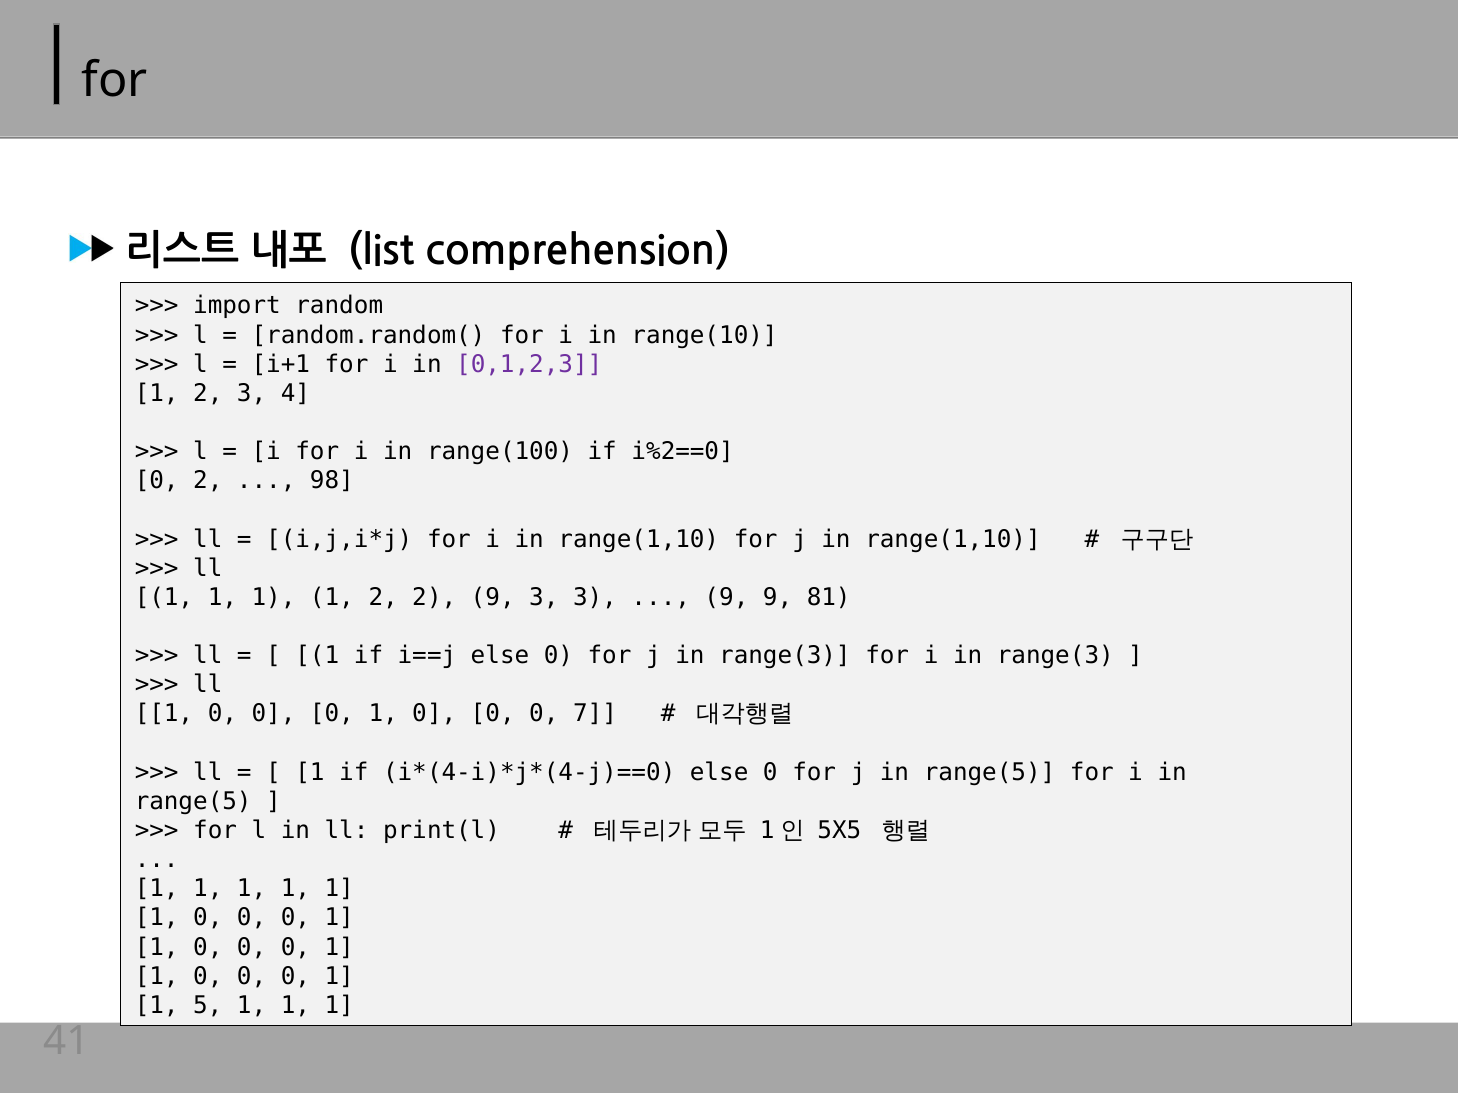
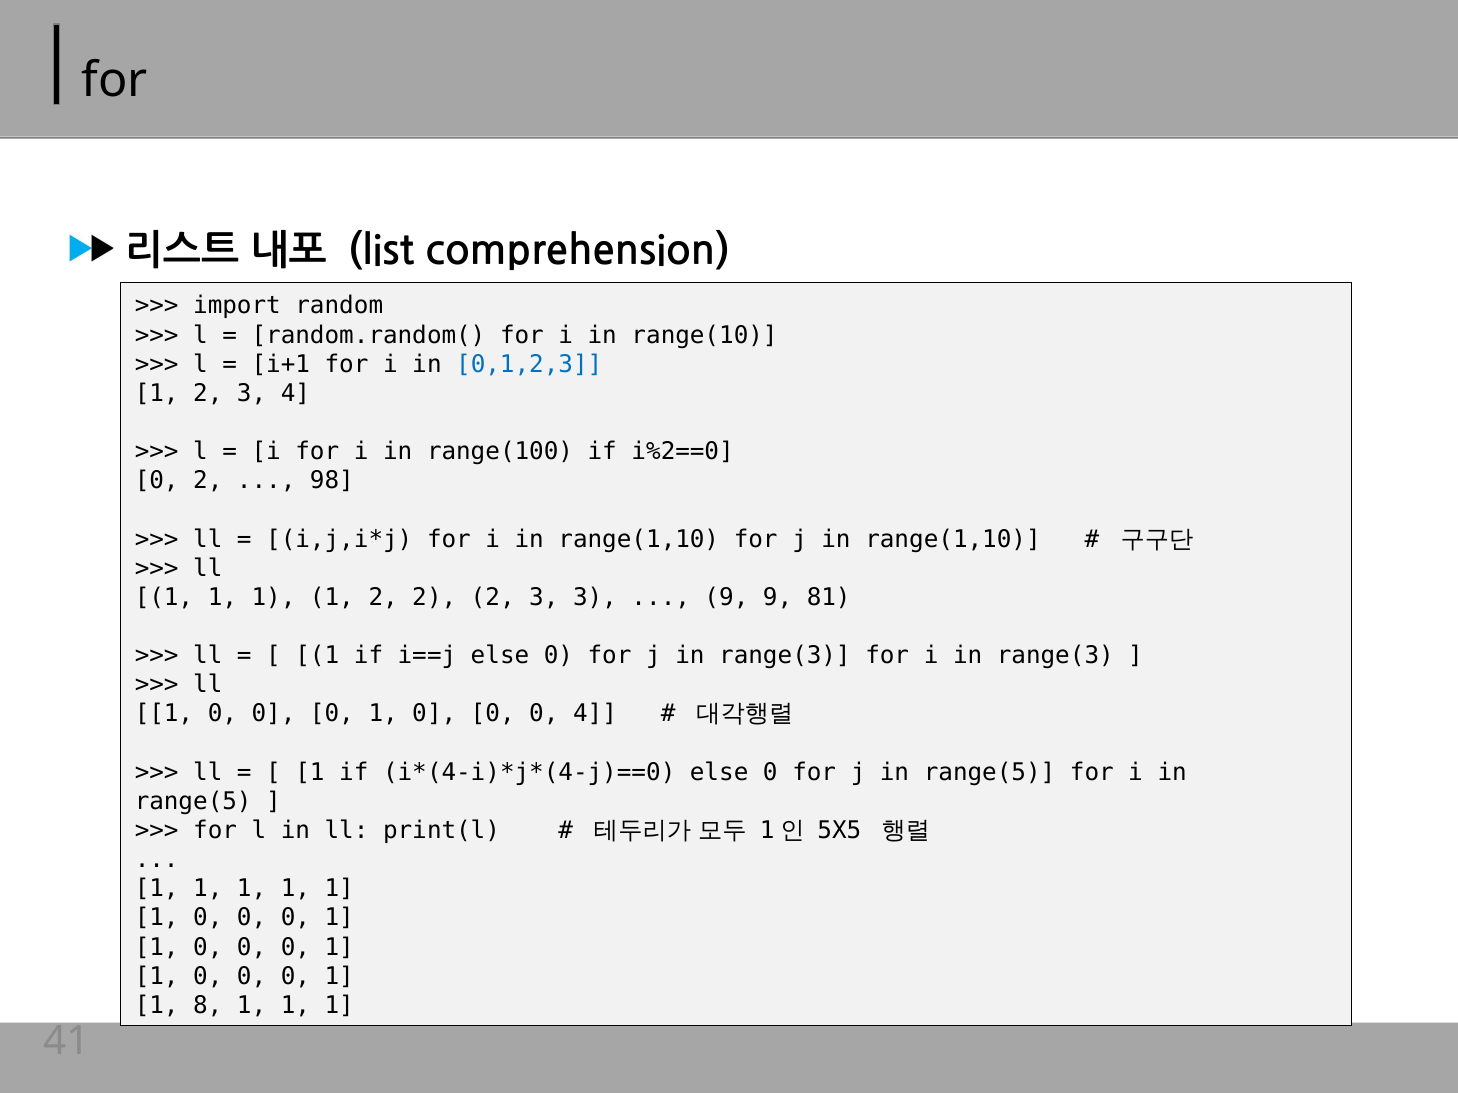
0,1,2,3 colour: purple -> blue (529, 364)
2 2 9: 9 -> 2 (493, 598)
0 7: 7 -> 4 (595, 714)
5: 5 -> 8 (208, 1006)
